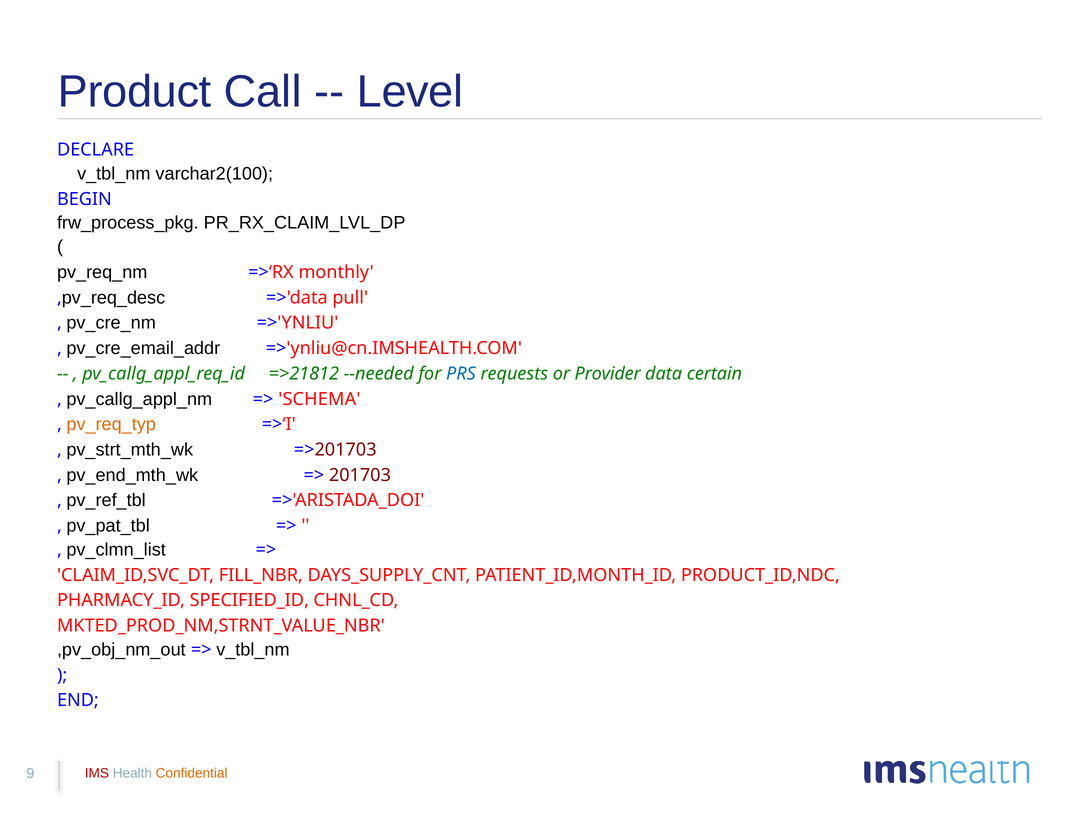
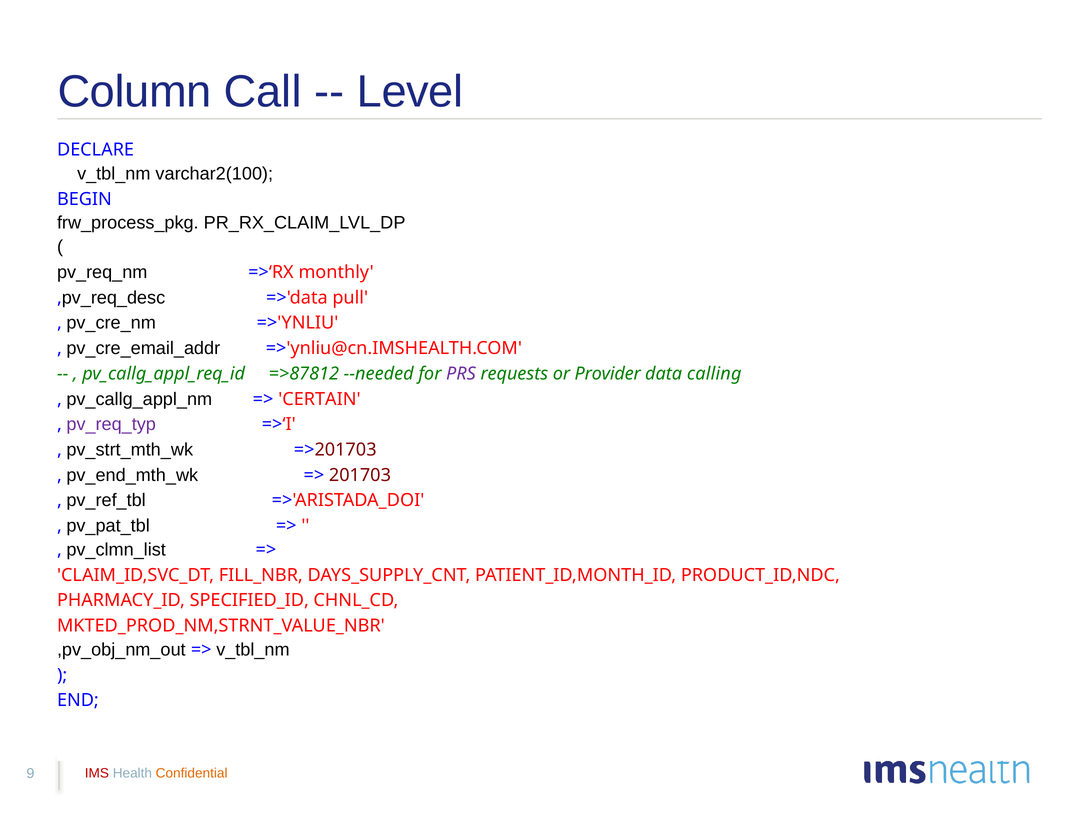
Product: Product -> Column (135, 92)
=>21812: =>21812 -> =>87812 (304, 374)
PRS colour: blue -> purple (461, 374)
certain: certain -> calling (714, 374)
SCHEMA: SCHEMA -> CERTAIN (319, 399)
pv_req_typ colour: orange -> purple (111, 425)
